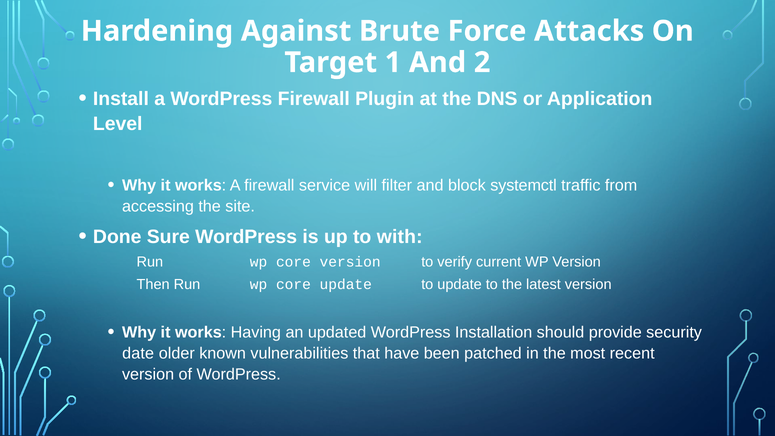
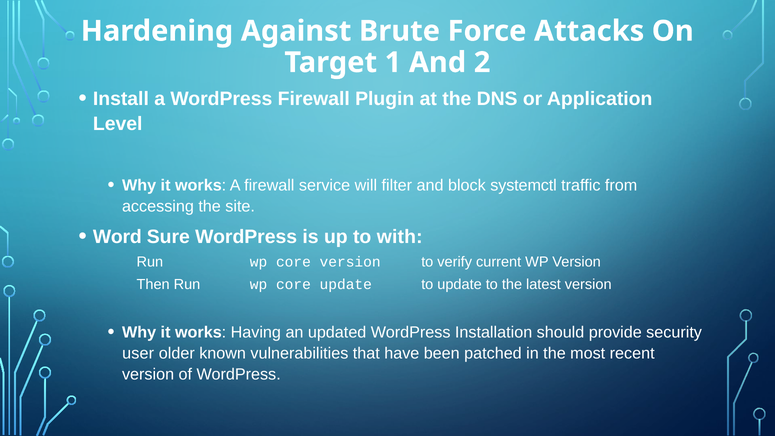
Done: Done -> Word (117, 237)
date: date -> user (138, 354)
